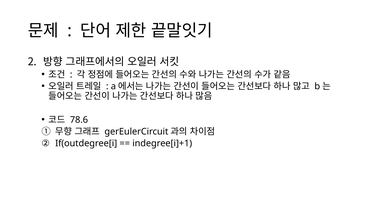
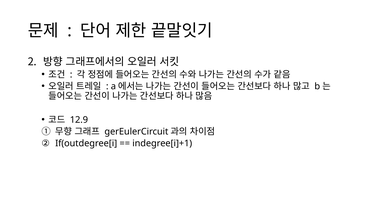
78.6: 78.6 -> 12.9 (79, 119)
